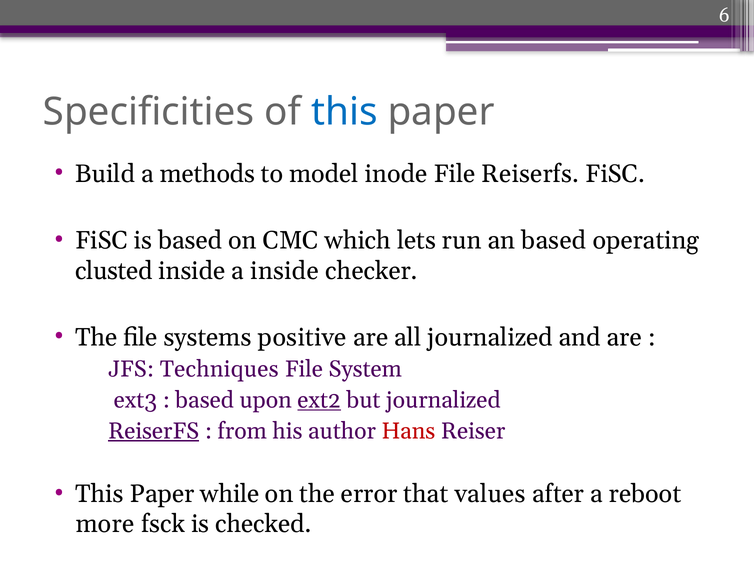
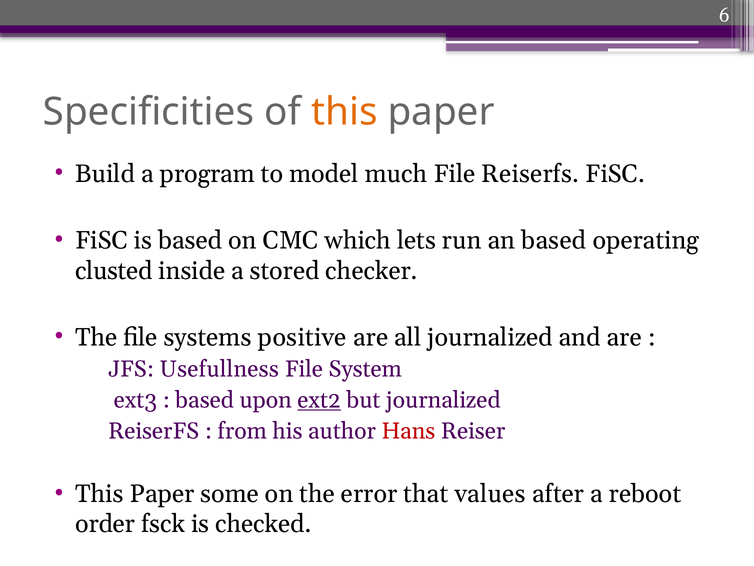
this colour: blue -> orange (344, 112)
methods: methods -> program (207, 174)
inode: inode -> much (396, 174)
a inside: inside -> stored (285, 270)
Techniques: Techniques -> Usefullness (219, 369)
ReiserFS underline: present -> none (154, 431)
while: while -> some (230, 494)
more: more -> order (105, 524)
